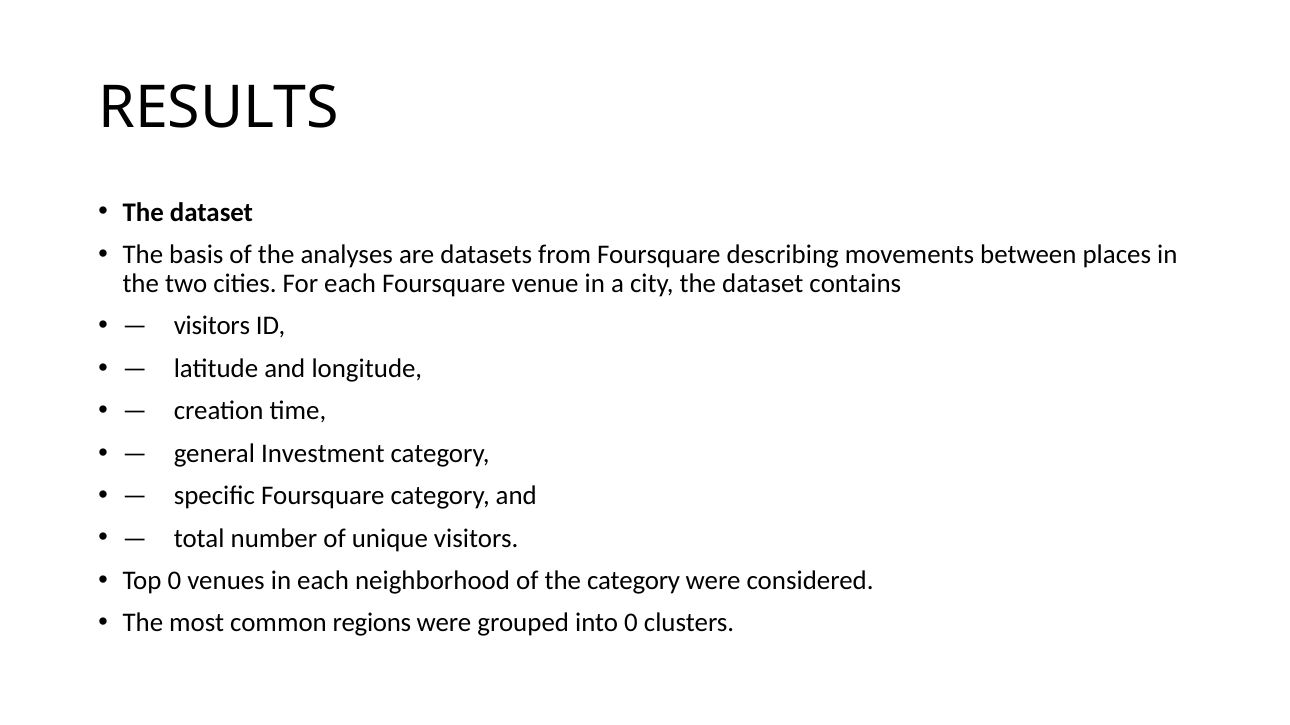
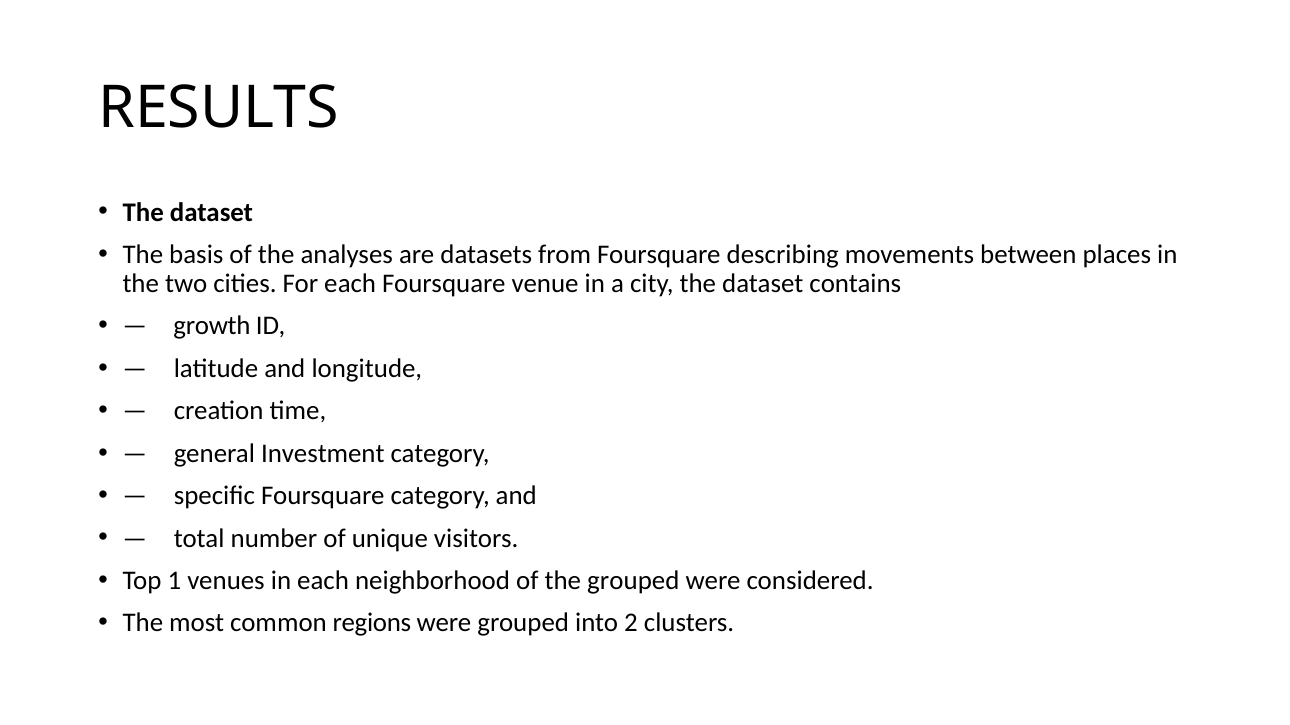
visitors: visitors -> growth (212, 326)
Top 0: 0 -> 1 (174, 581)
the category: category -> grouped (633, 581)
into 0: 0 -> 2 (631, 624)
